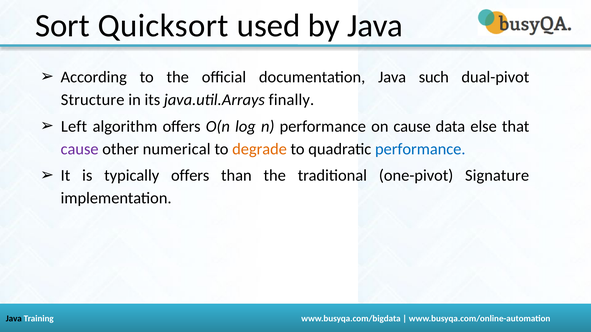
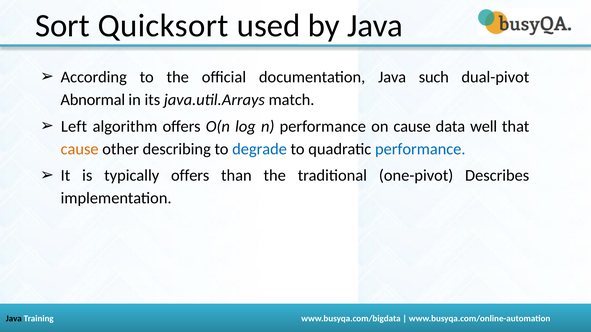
Structure: Structure -> Abnormal (93, 100)
finally: finally -> match (292, 100)
else: else -> well (484, 127)
cause colour: purple -> orange (80, 149)
numerical: numerical -> describing (177, 149)
degrade colour: orange -> blue (260, 149)
Signature: Signature -> Describes (497, 176)
